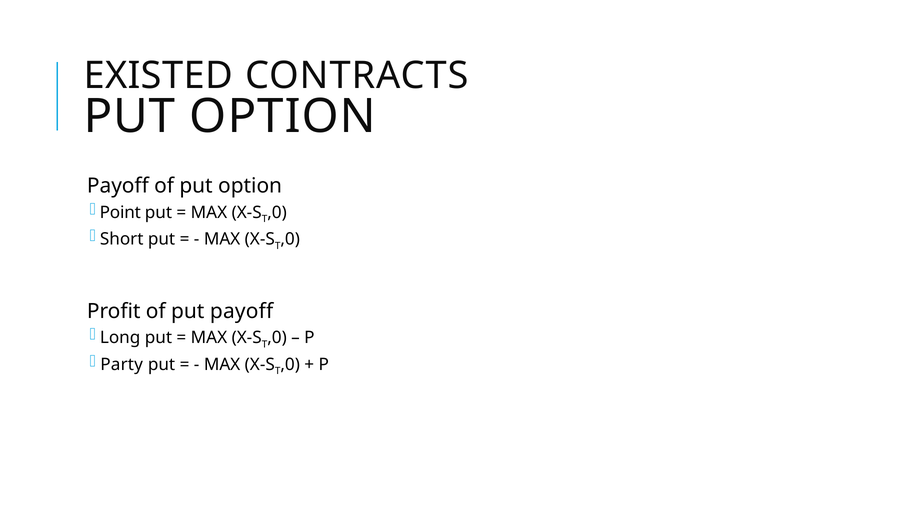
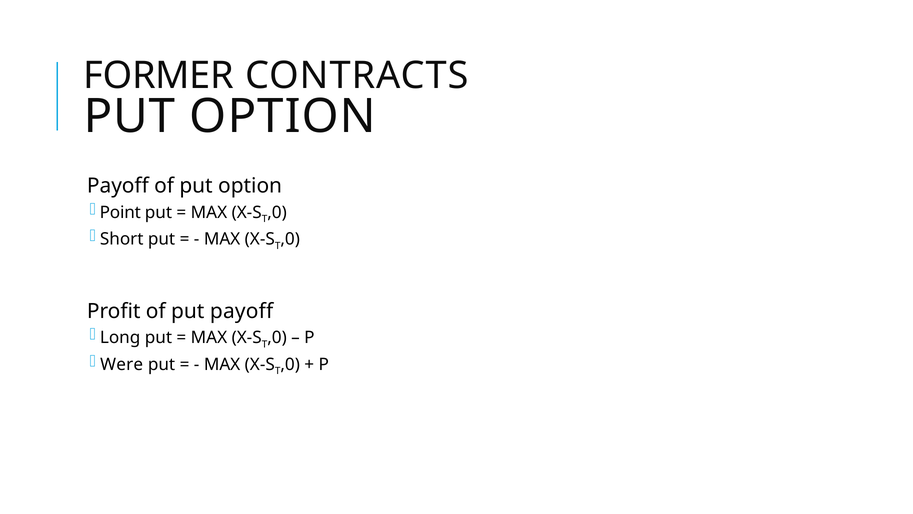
EXISTED: EXISTED -> FORMER (159, 76)
Party: Party -> Were (122, 364)
